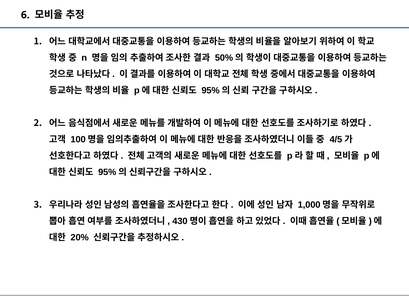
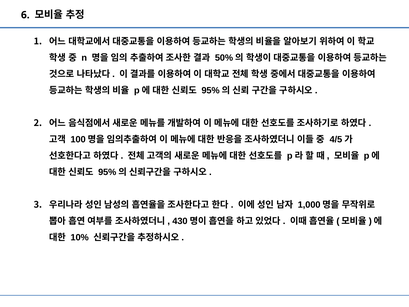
20%: 20% -> 10% (80, 237)
